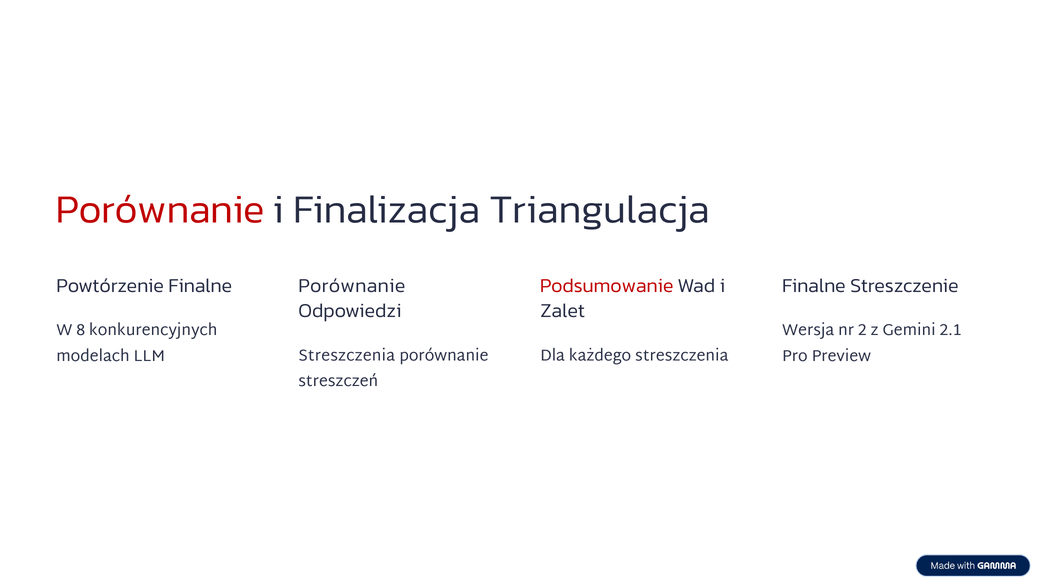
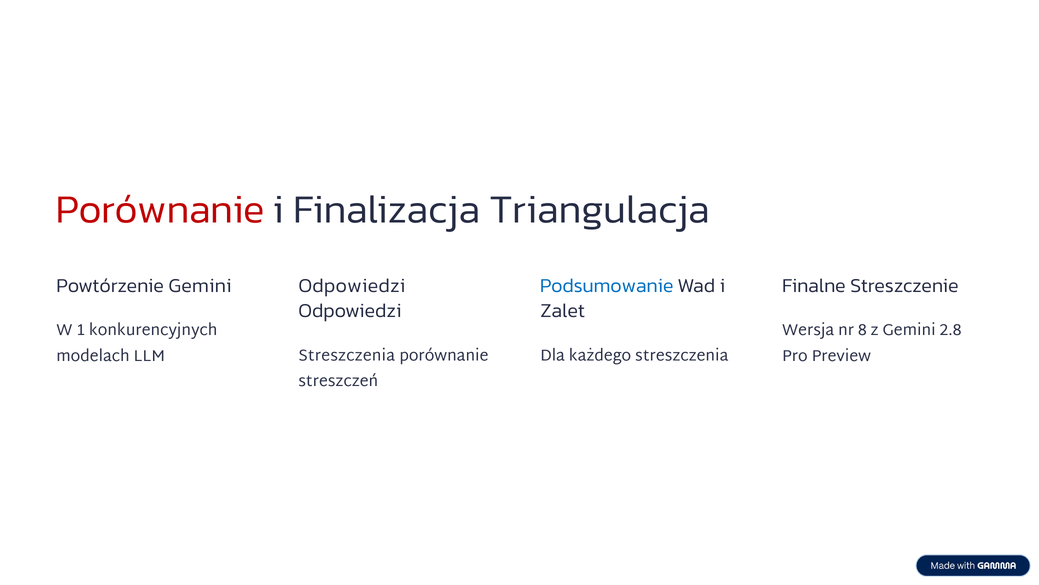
Powtórzenie Finalne: Finalne -> Gemini (200, 286)
Porównanie: Porównanie -> Odpowiedzi (352, 286)
Podsumowanie colour: red -> blue (607, 286)
8: 8 -> 1 (81, 330)
2: 2 -> 8 (862, 330)
2.1: 2.1 -> 2.8 (951, 330)
